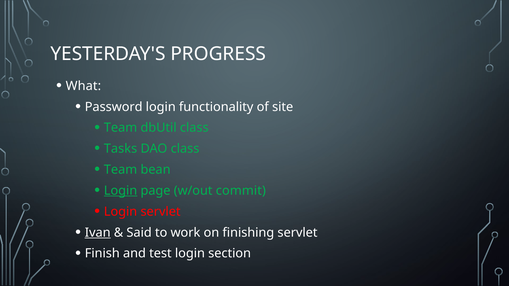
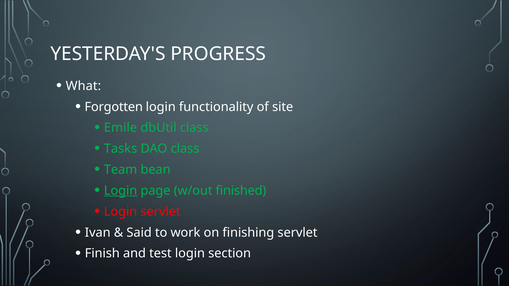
Password: Password -> Forgotten (114, 107)
Team: Team -> Emile (120, 128)
commit: commit -> finished (241, 191)
Ivan underline: present -> none (98, 233)
